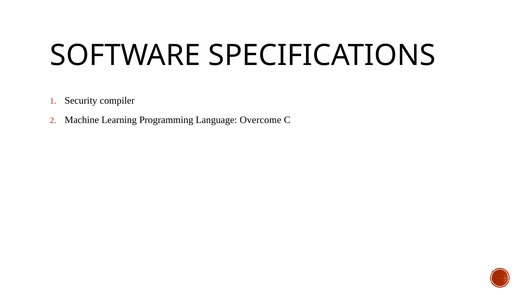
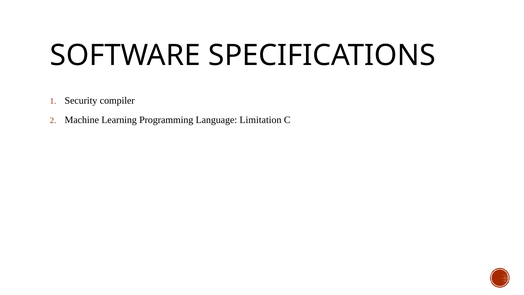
Overcome: Overcome -> Limitation (261, 120)
